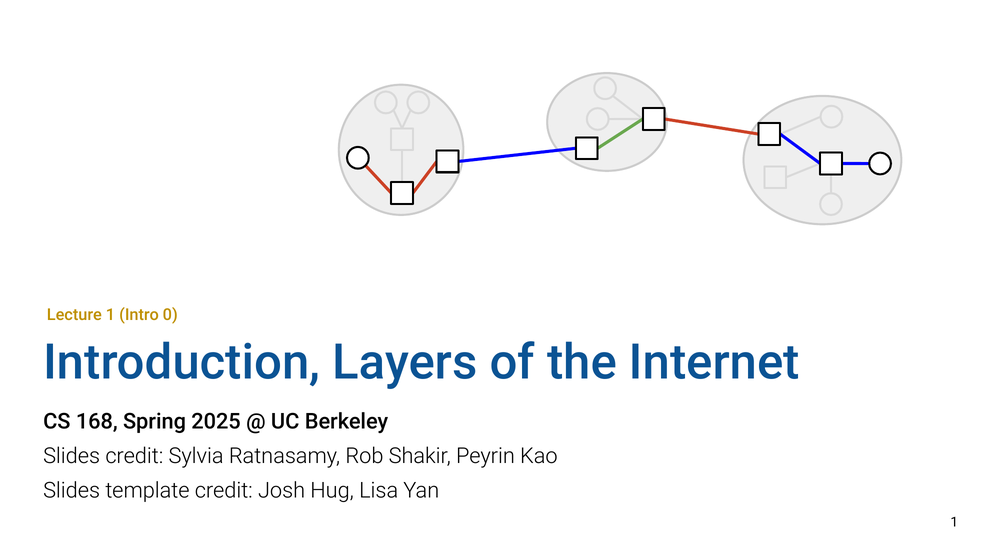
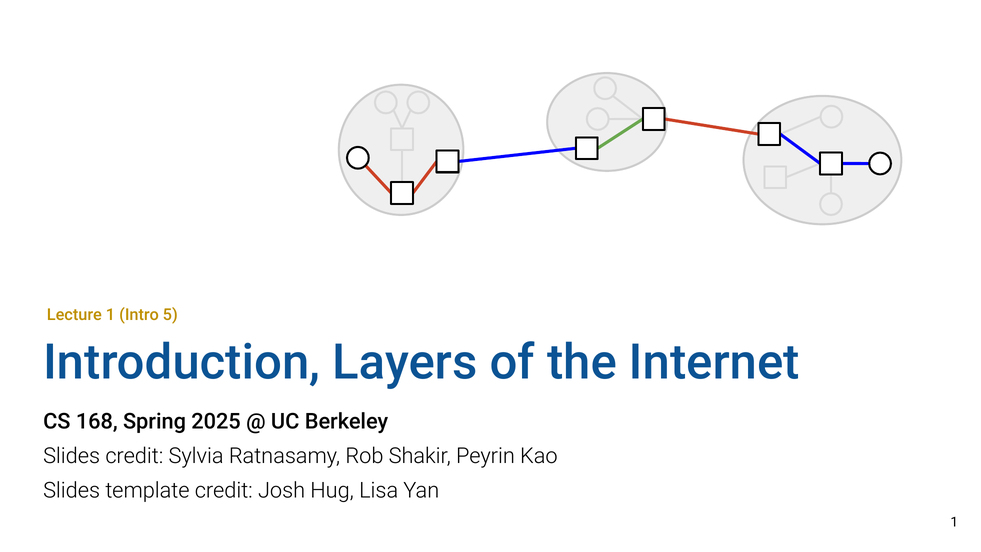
0: 0 -> 5 (170, 315)
